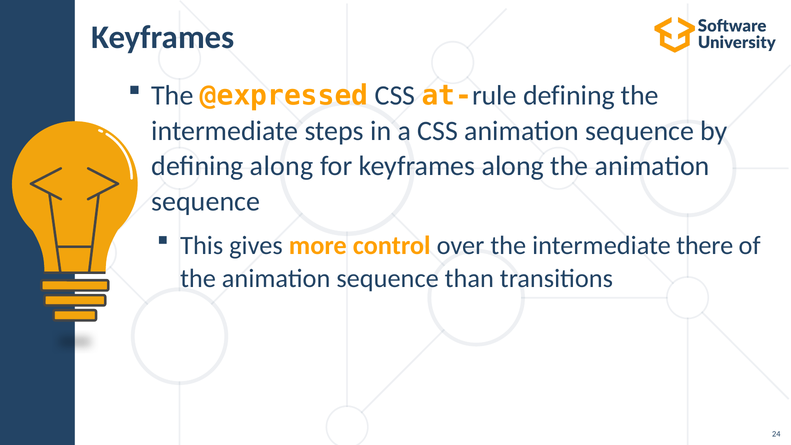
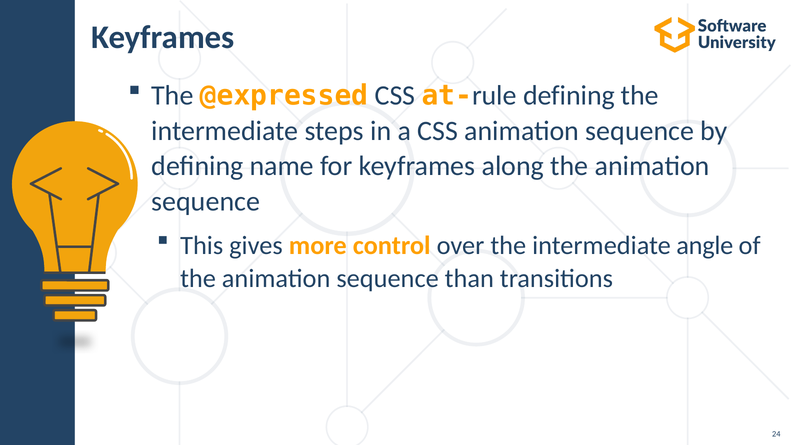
defining along: along -> name (282, 166)
there: there -> angle (705, 245)
